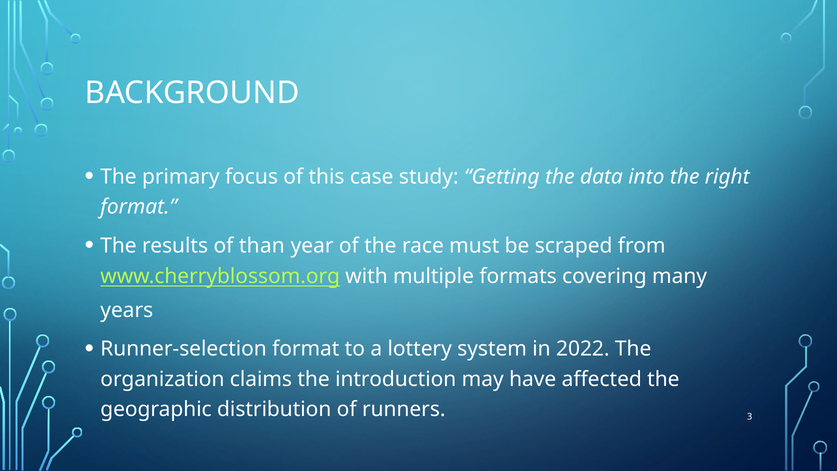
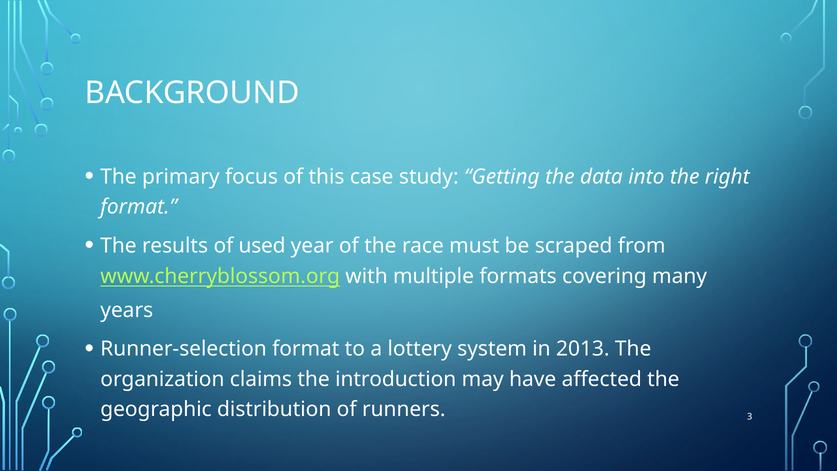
than: than -> used (262, 246)
2022: 2022 -> 2013 (583, 349)
